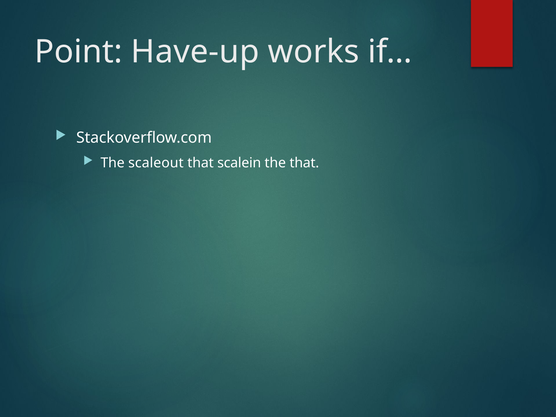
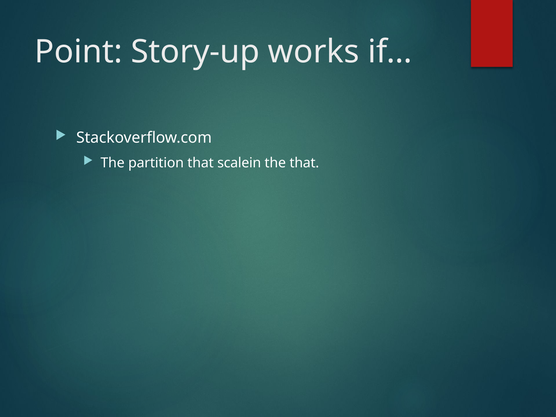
Have-up: Have-up -> Story-up (195, 52)
scaleout: scaleout -> partition (156, 163)
